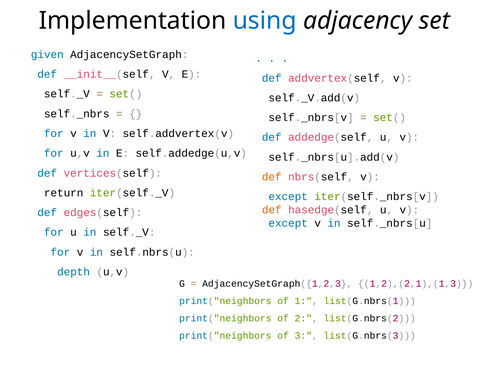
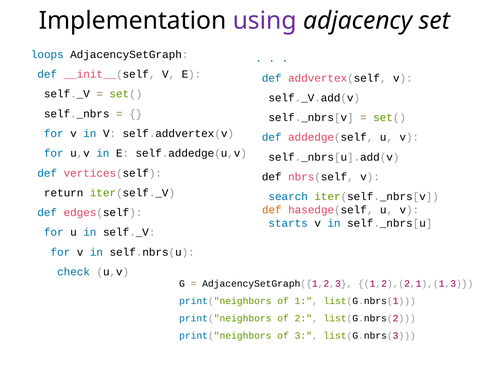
using colour: blue -> purple (265, 21)
given: given -> loops (47, 54)
def colour: orange -> black (272, 177)
except: except -> search (288, 196)
except: except -> starts (288, 223)
depth: depth -> check (74, 272)
